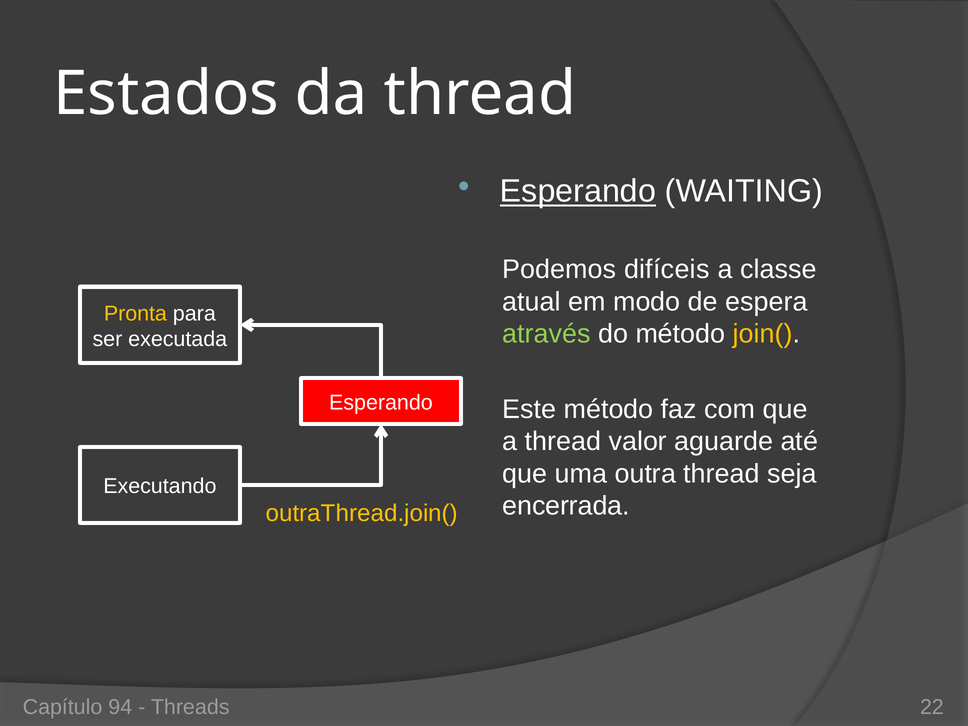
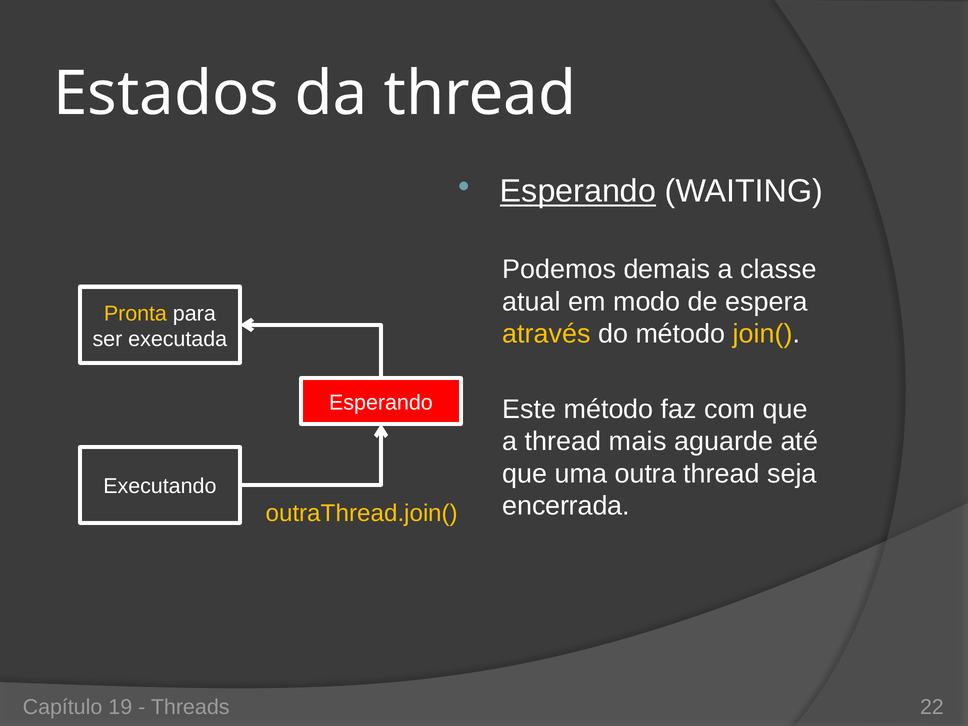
difíceis: difíceis -> demais (667, 269)
através colour: light green -> yellow (547, 334)
valor: valor -> mais (638, 442)
94: 94 -> 19 (120, 707)
